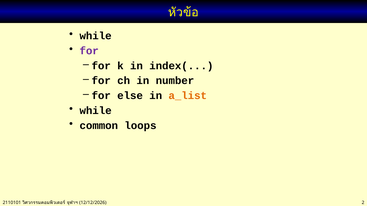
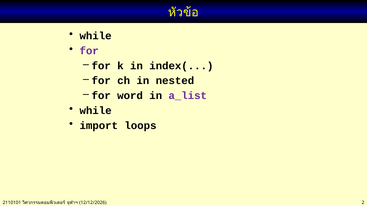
number: number -> nested (175, 81)
else: else -> word (130, 96)
a_list colour: orange -> purple (188, 96)
common: common -> import (99, 126)
